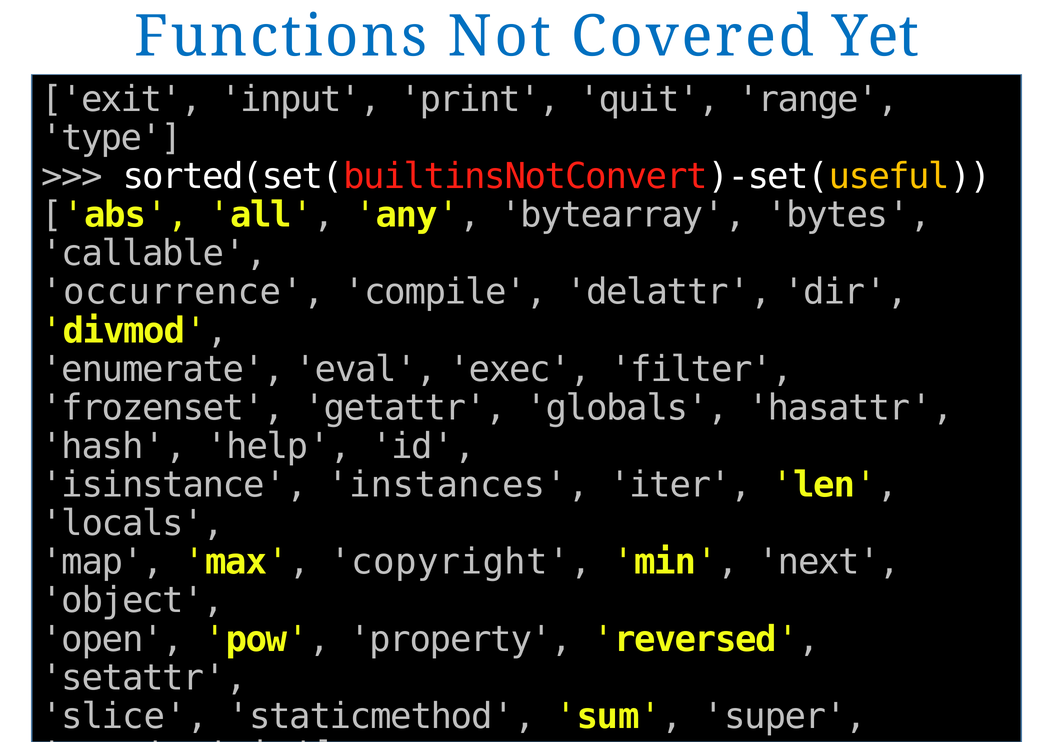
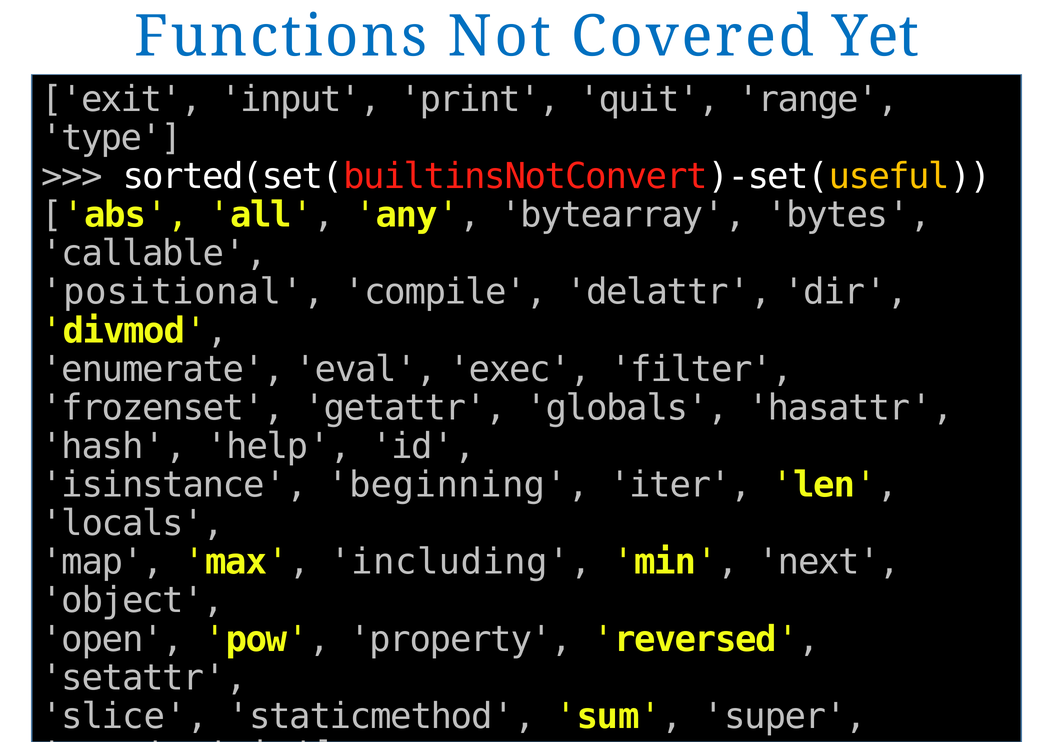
occurrence: occurrence -> positional (183, 292)
instances: instances -> beginning (458, 485)
copyright: copyright -> including (461, 562)
